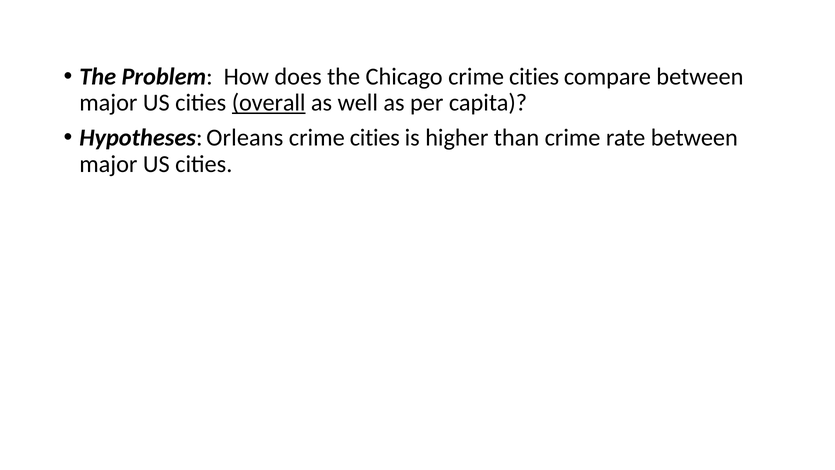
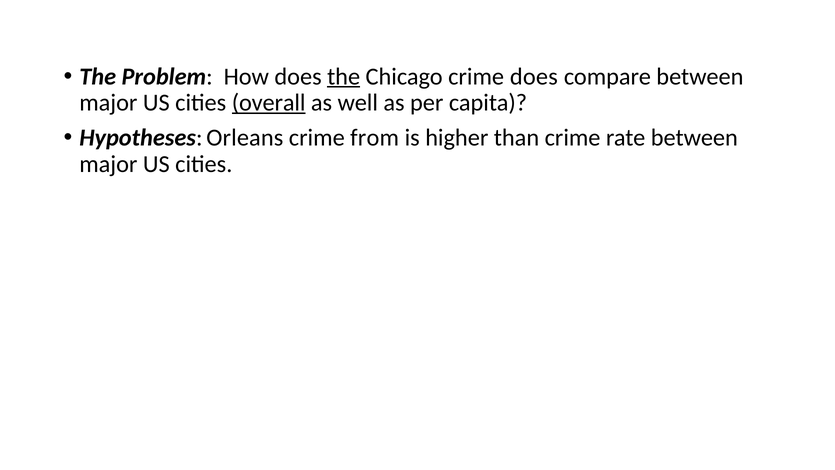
the underline: none -> present (344, 76)
Chicago crime cities: cities -> does (534, 76)
cities: cities -> from (375, 138)
